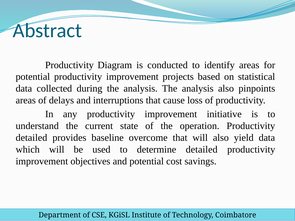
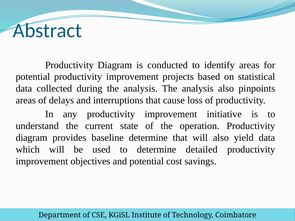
detailed: detailed -> diagram (32, 138)
baseline overcome: overcome -> determine (148, 138)
